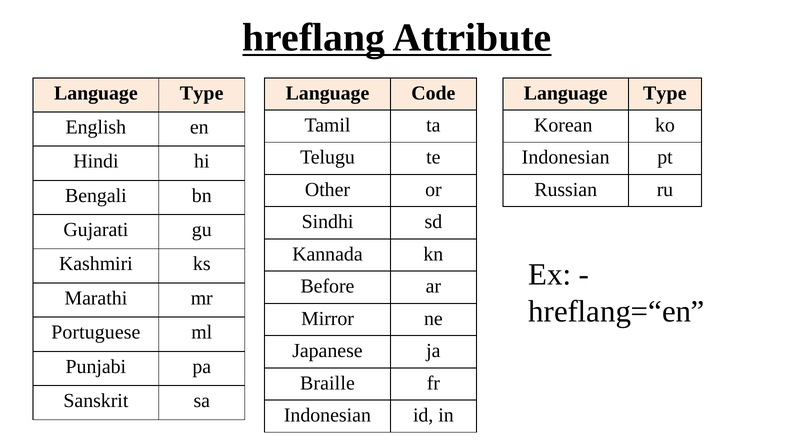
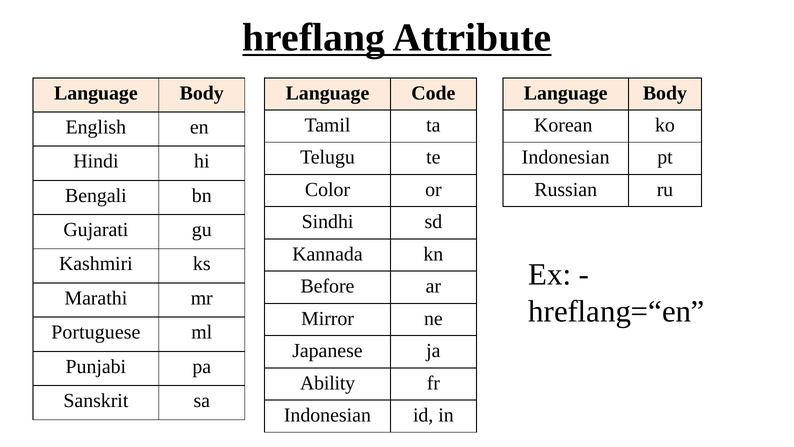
Type: Type -> Body (202, 93)
Type: Type -> Body (665, 93)
Other: Other -> Color (327, 189)
Braille: Braille -> Ability (328, 383)
